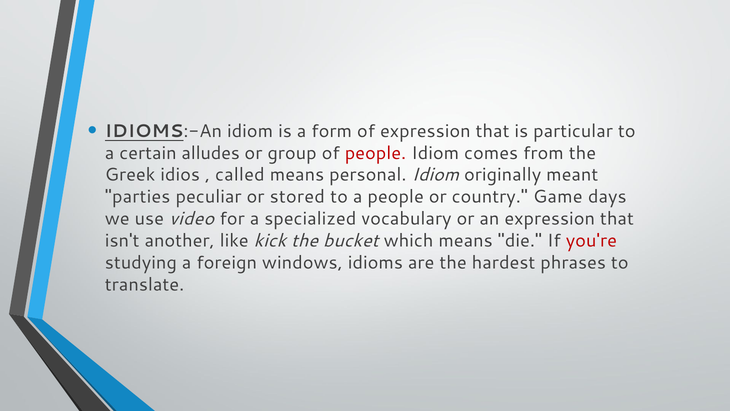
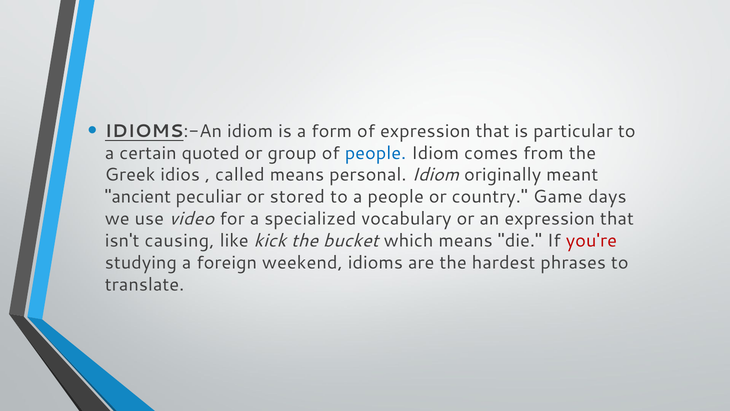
alludes: alludes -> quoted (211, 153)
people colour: red -> blue (375, 153)
parties: parties -> ancient (138, 197)
another: another -> causing (180, 240)
windows: windows -> weekend (302, 262)
